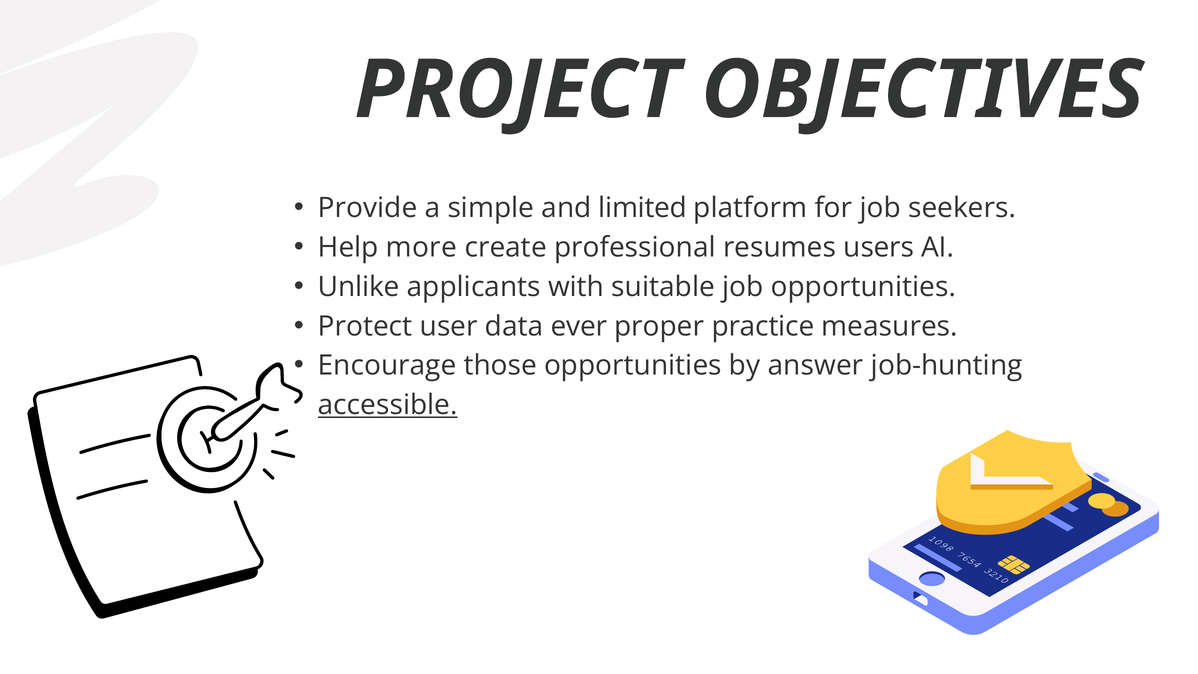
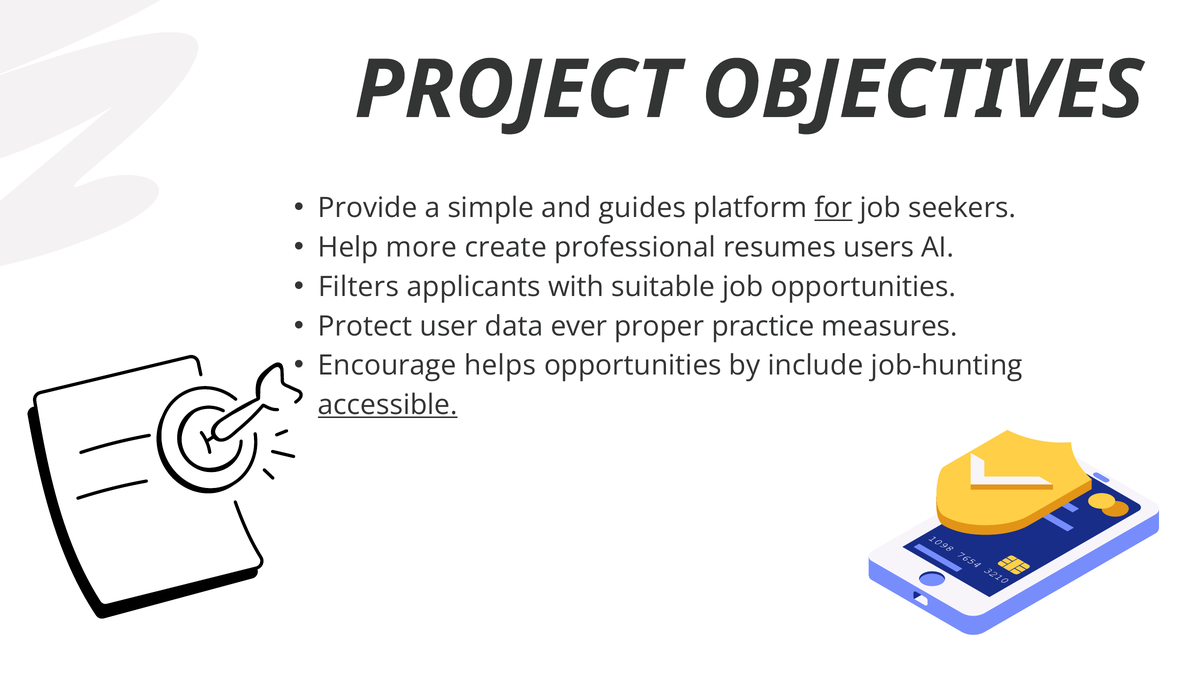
limited: limited -> guides (642, 208)
for underline: none -> present (833, 208)
Unlike: Unlike -> Filters (359, 287)
those: those -> helps (500, 366)
answer: answer -> include (815, 366)
